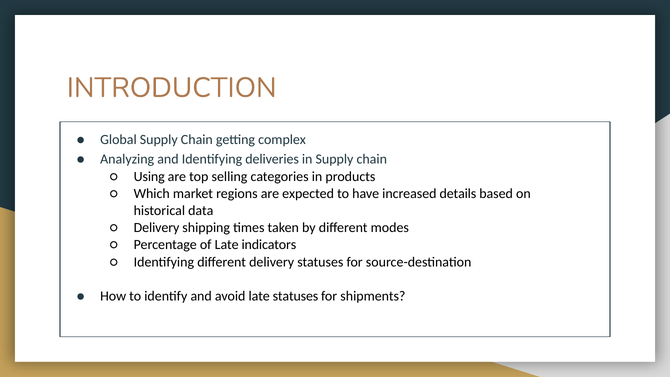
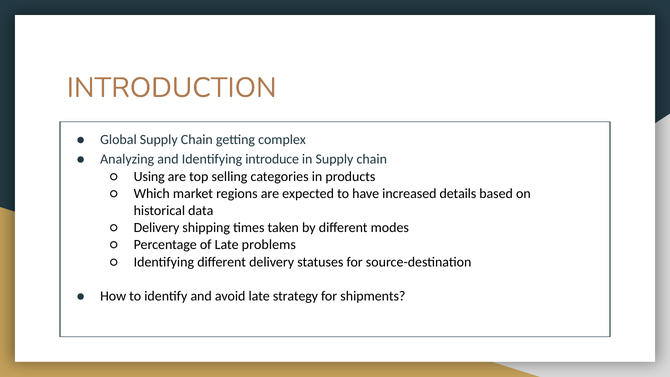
deliveries: deliveries -> introduce (272, 159)
indicators: indicators -> problems (269, 245)
late statuses: statuses -> strategy (295, 296)
